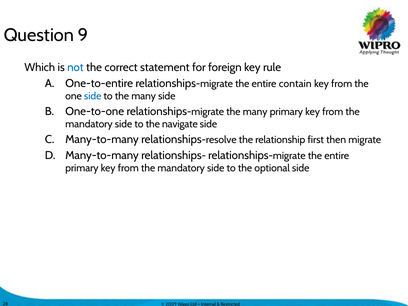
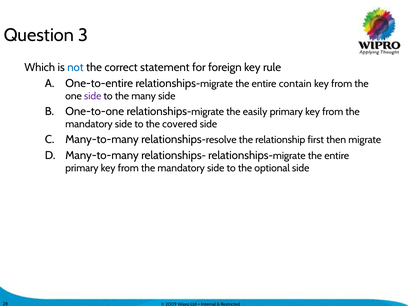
9: 9 -> 3 (83, 35)
side colour: blue -> purple (93, 96)
relationships-migrate the many: many -> easily (255, 112)
navigate: navigate -> covered (180, 124)
